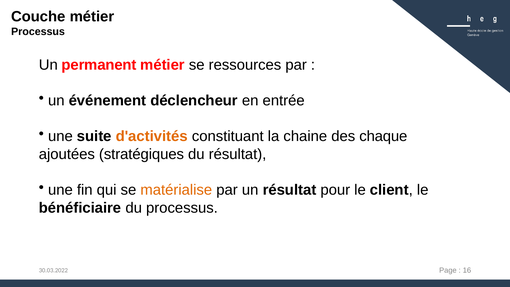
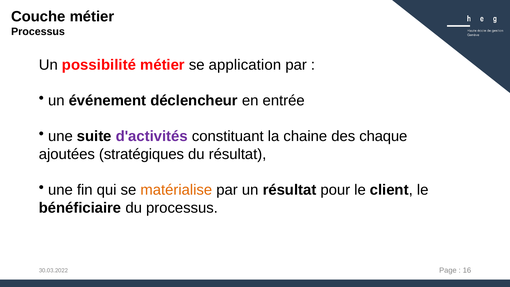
permanent: permanent -> possibilité (99, 65)
ressources: ressources -> application (245, 65)
d'activités colour: orange -> purple (152, 136)
